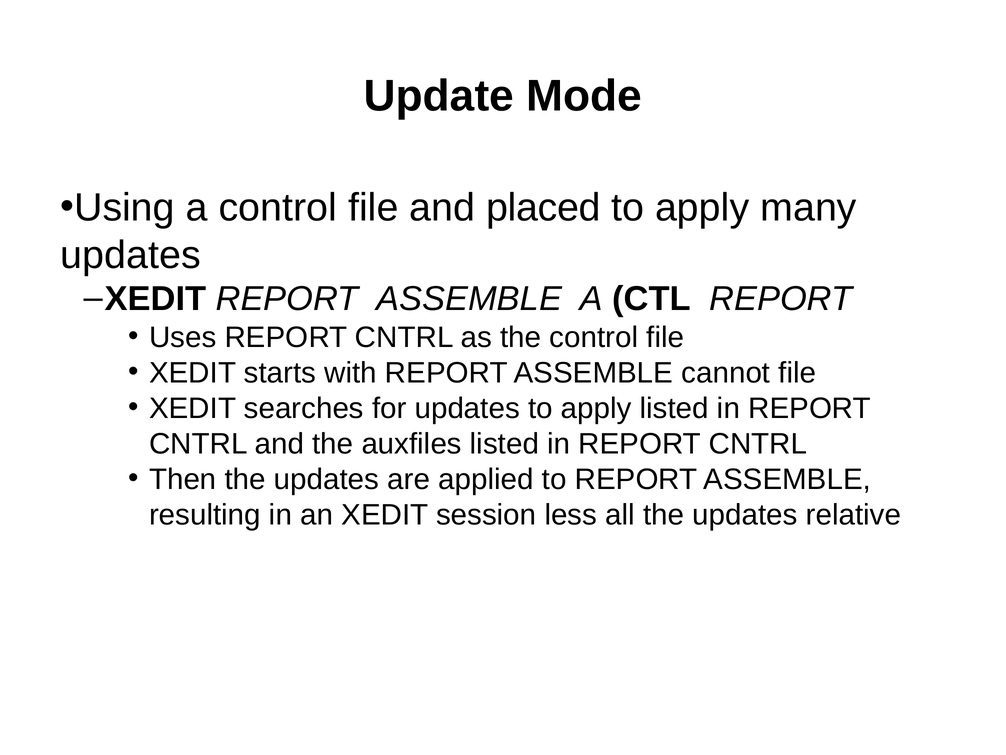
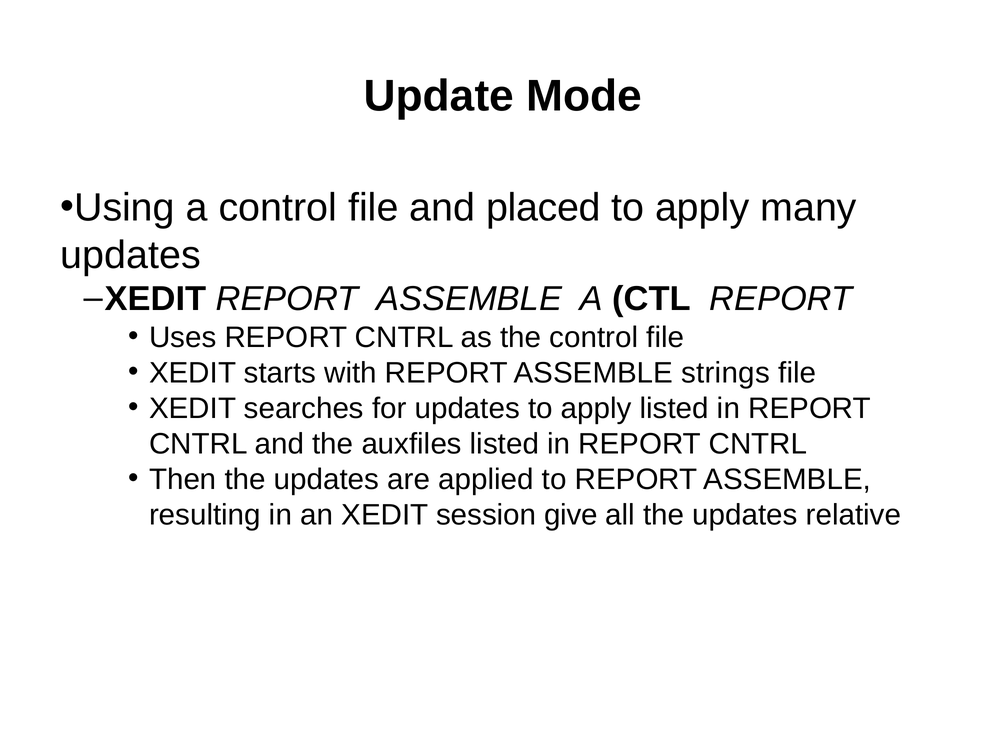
cannot: cannot -> strings (726, 372)
less: less -> give (571, 514)
